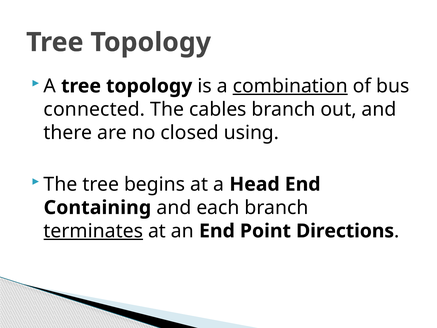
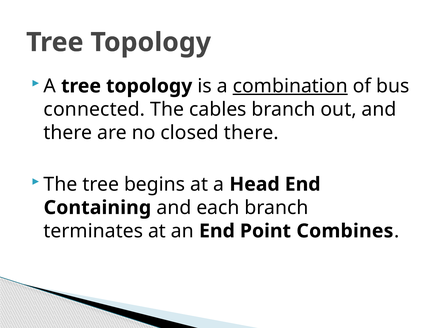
closed using: using -> there (251, 133)
terminates underline: present -> none (93, 231)
Directions: Directions -> Combines (345, 231)
